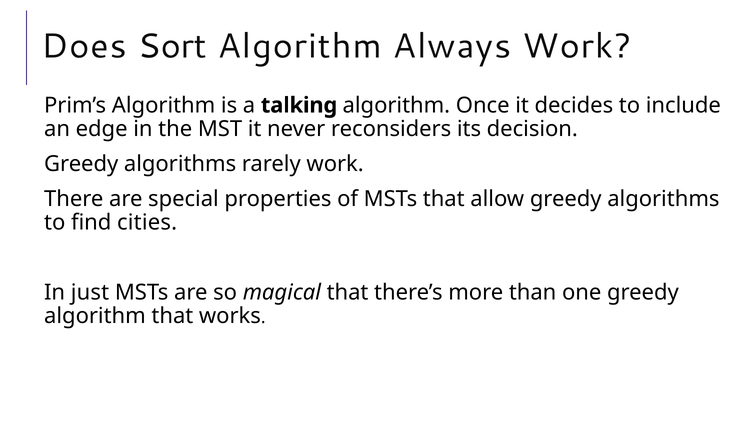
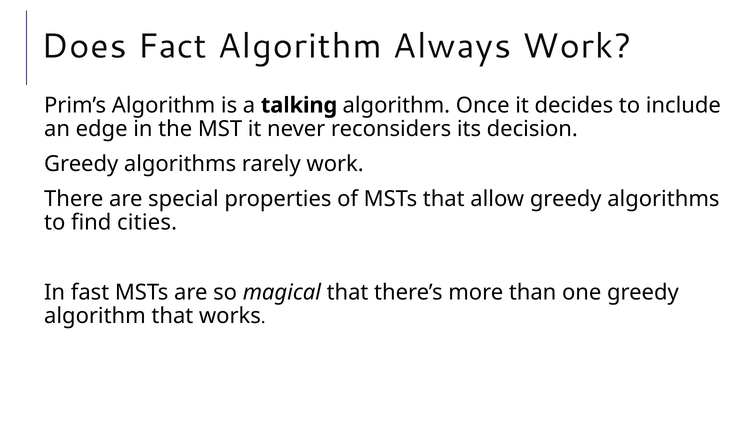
Sort: Sort -> Fact (172, 46)
just: just -> fast (90, 292)
